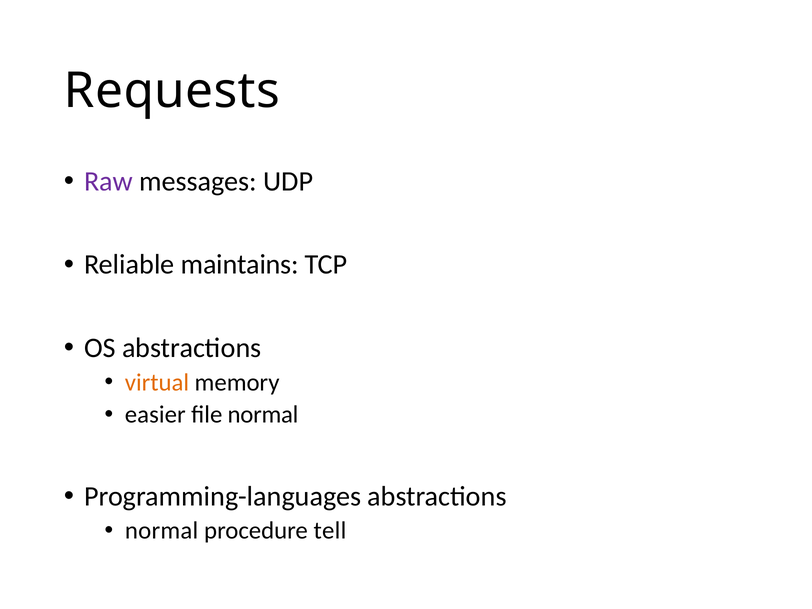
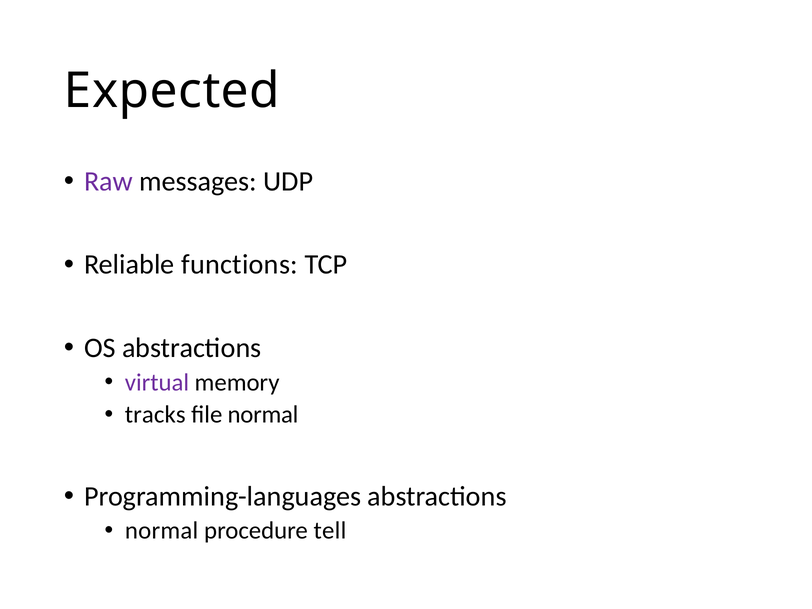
Requests: Requests -> Expected (172, 91)
maintains: maintains -> functions (240, 265)
virtual colour: orange -> purple (157, 382)
easier: easier -> tracks (155, 415)
